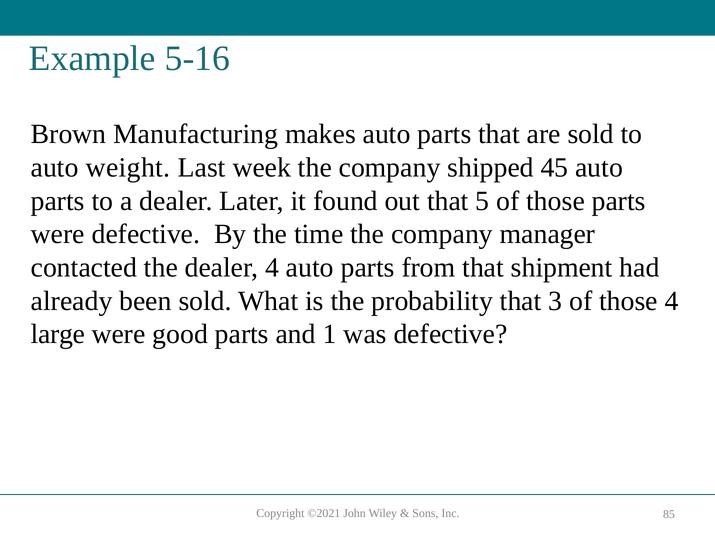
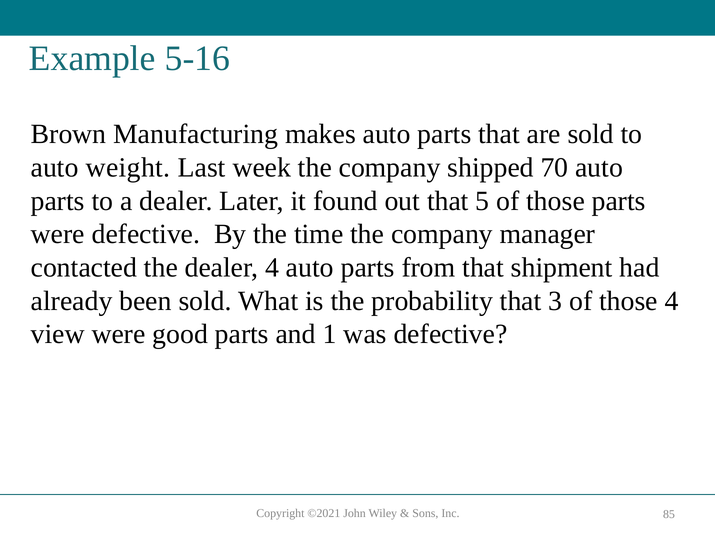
45: 45 -> 70 (554, 168)
large: large -> view (58, 334)
